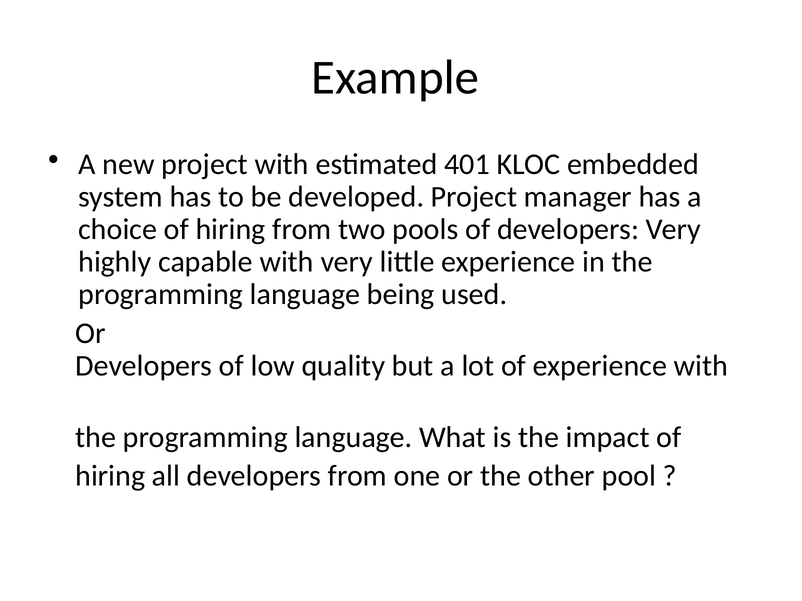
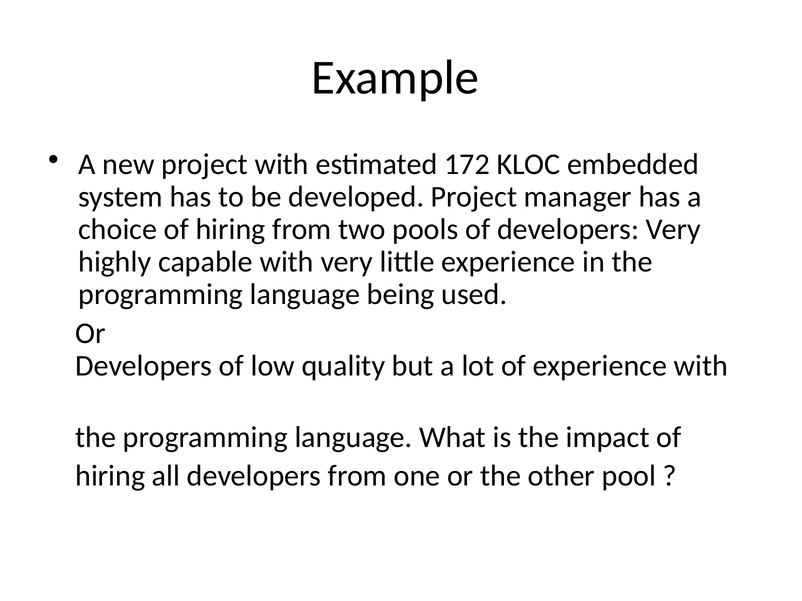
401: 401 -> 172 (467, 165)
